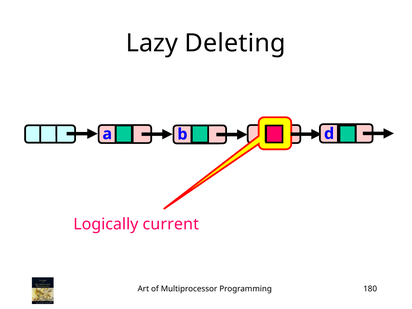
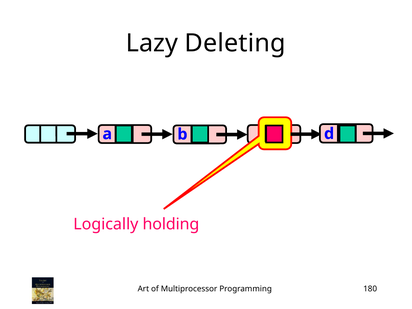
current: current -> holding (171, 224)
